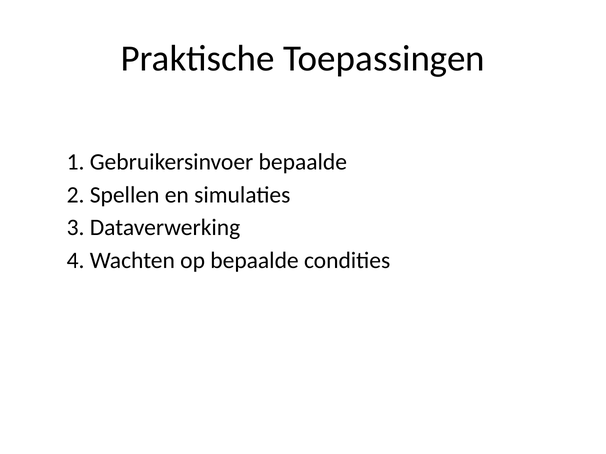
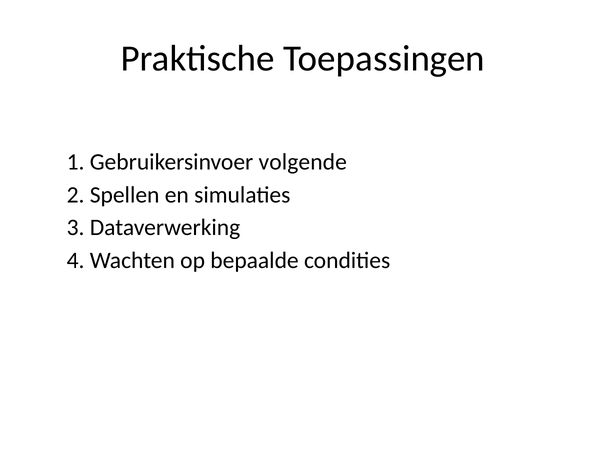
Gebruikersinvoer bepaalde: bepaalde -> volgende (303, 162)
